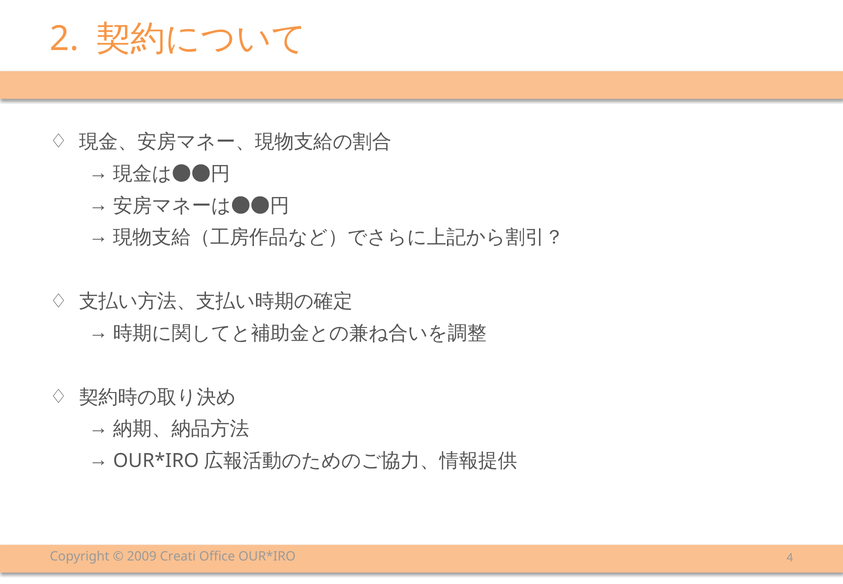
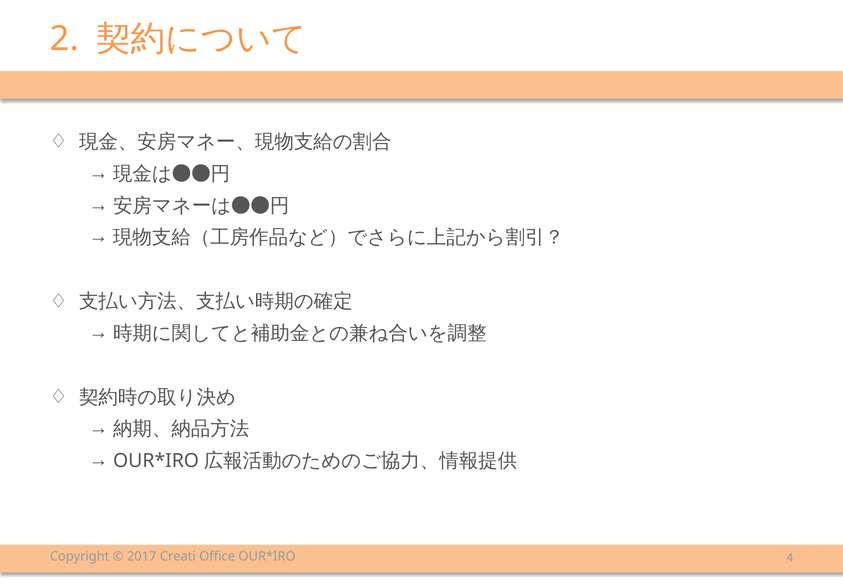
2009: 2009 -> 2017 (142, 556)
